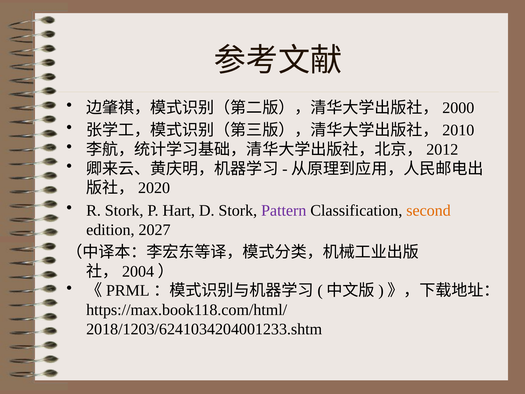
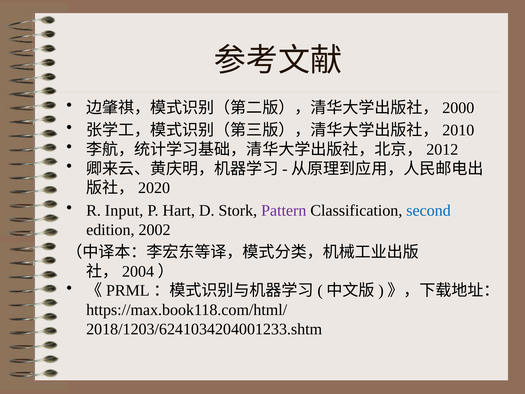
R Stork: Stork -> Input (124, 210)
second colour: orange -> blue (429, 210)
2027: 2027 -> 2002 (155, 230)
